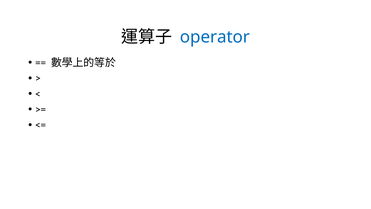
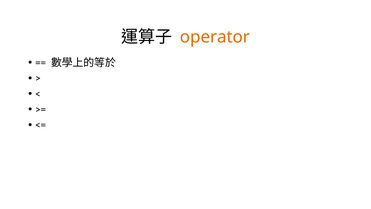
operator colour: blue -> orange (215, 37)
